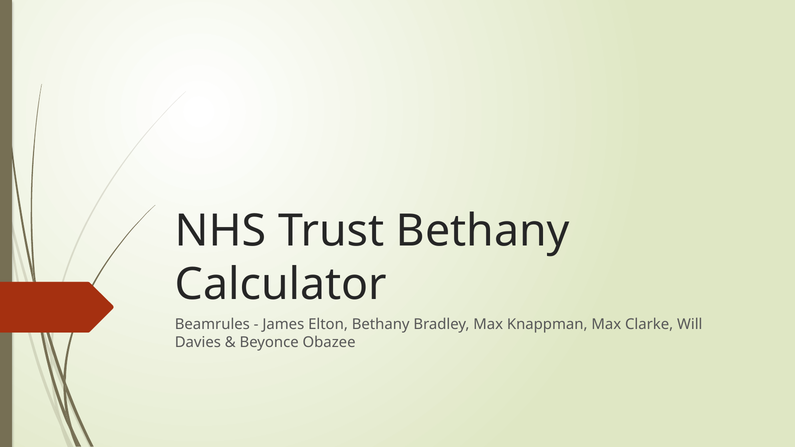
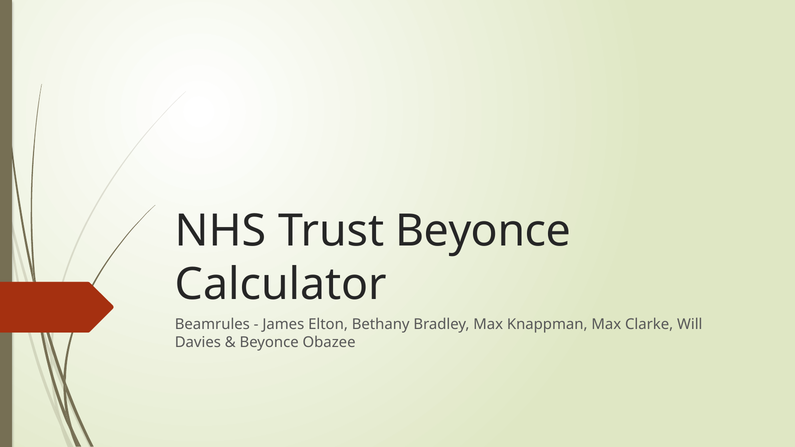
Trust Bethany: Bethany -> Beyonce (483, 231)
